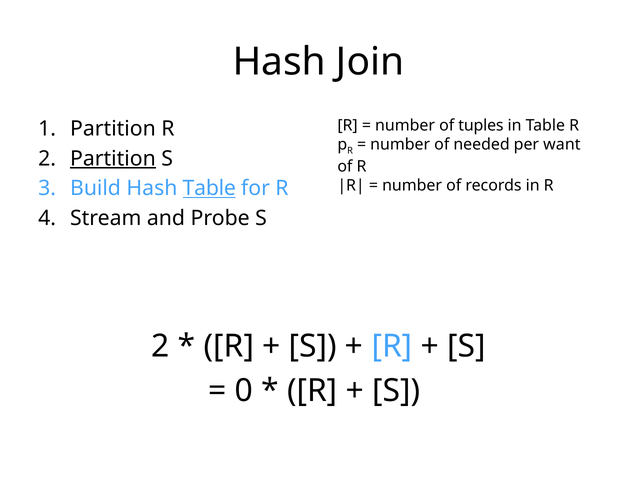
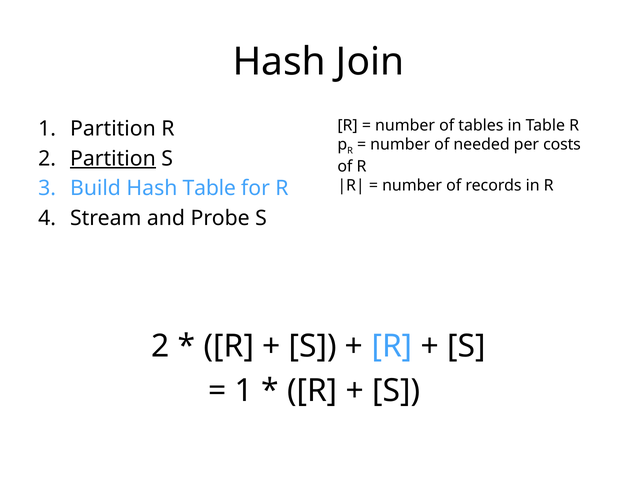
tuples: tuples -> tables (481, 126)
want: want -> costs (562, 145)
Table underline: present -> none (209, 188)
0: 0 -> 1 (244, 391)
